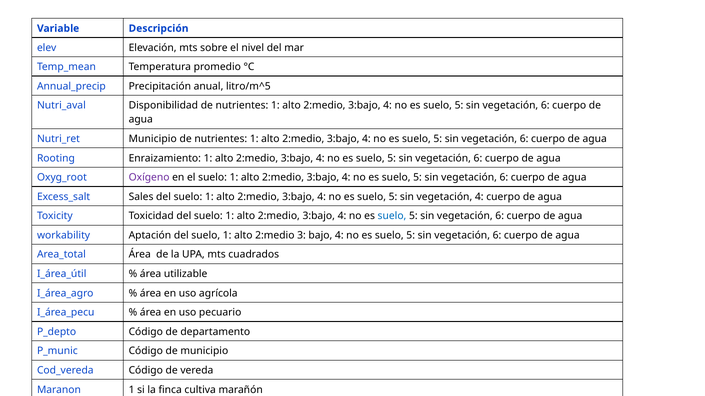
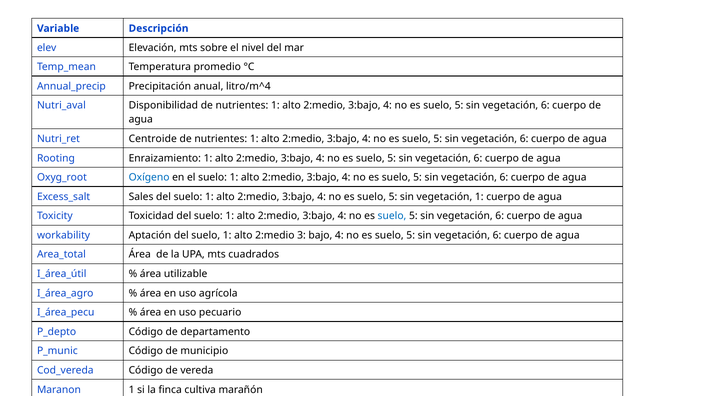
litro/m^5: litro/m^5 -> litro/m^4 (248, 86)
Municipio: Municipio -> Centroide (153, 139)
Oxígeno colour: purple -> blue (149, 178)
vegetación 4: 4 -> 1 (479, 197)
